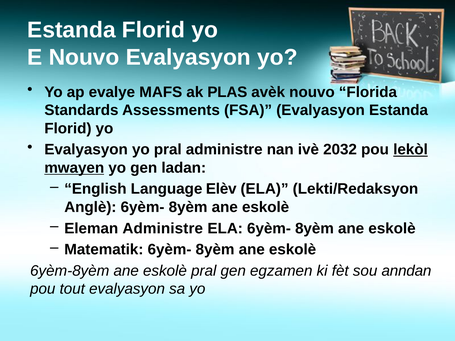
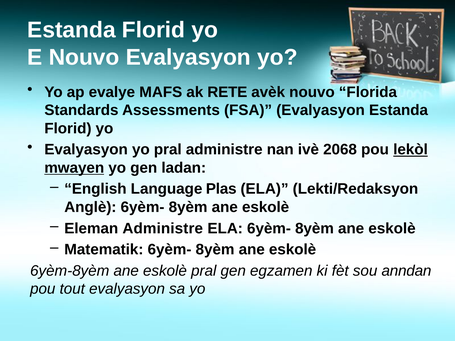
PLAS: PLAS -> RETE (227, 92)
2032: 2032 -> 2068 (340, 150)
Elèv: Elèv -> Plas (221, 189)
